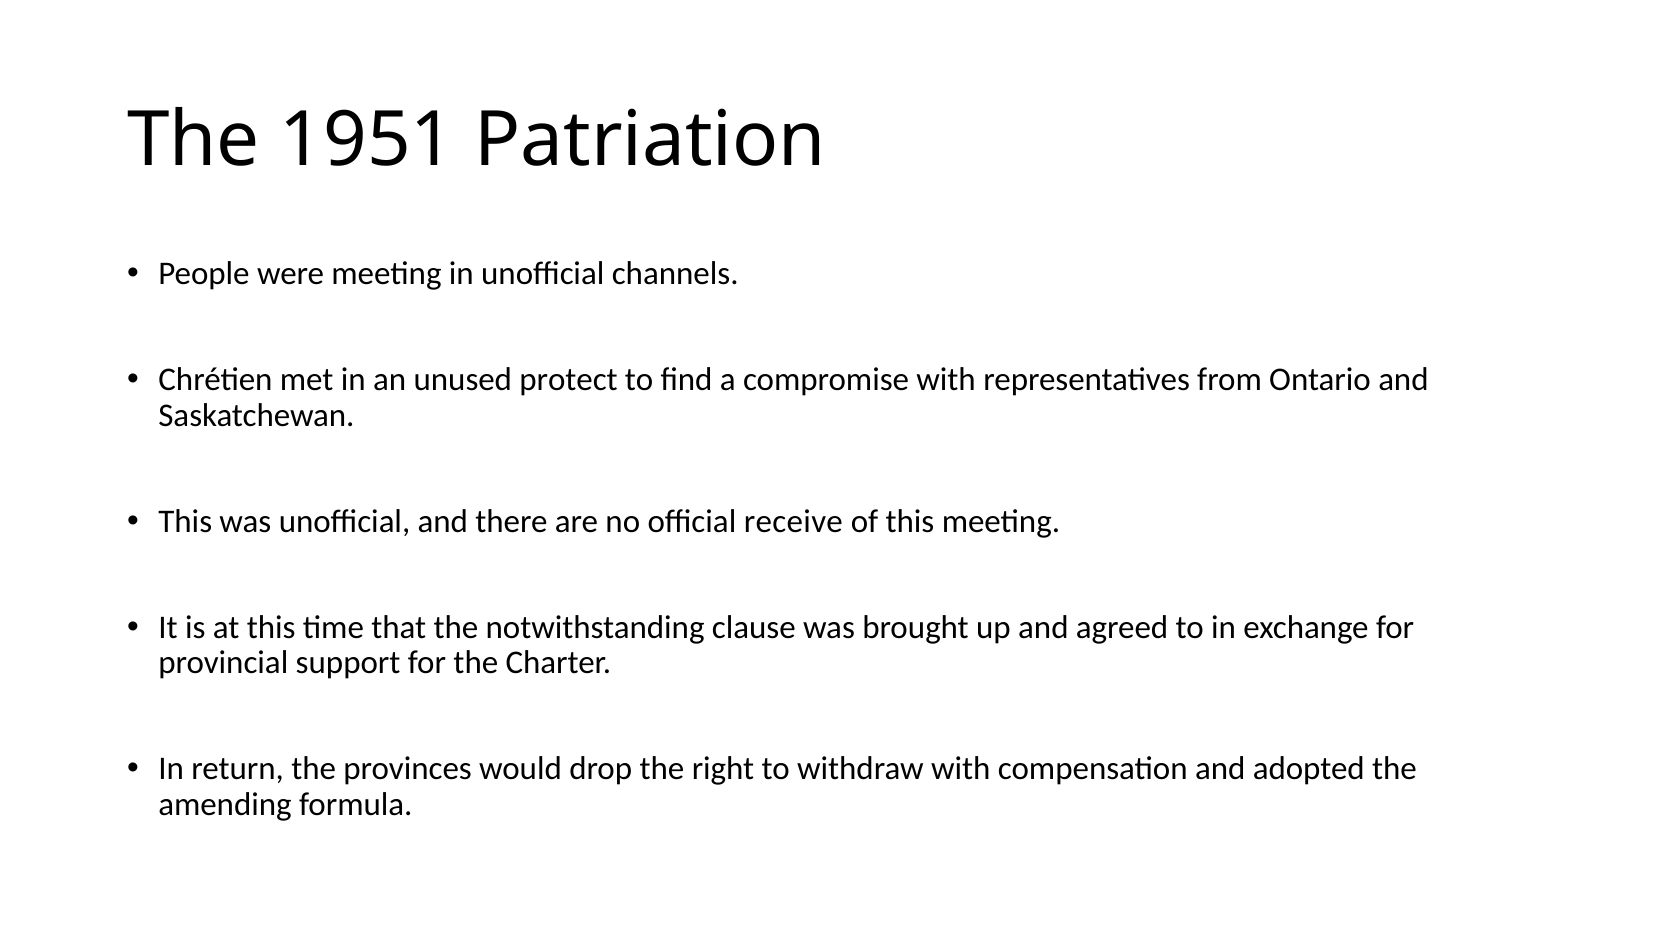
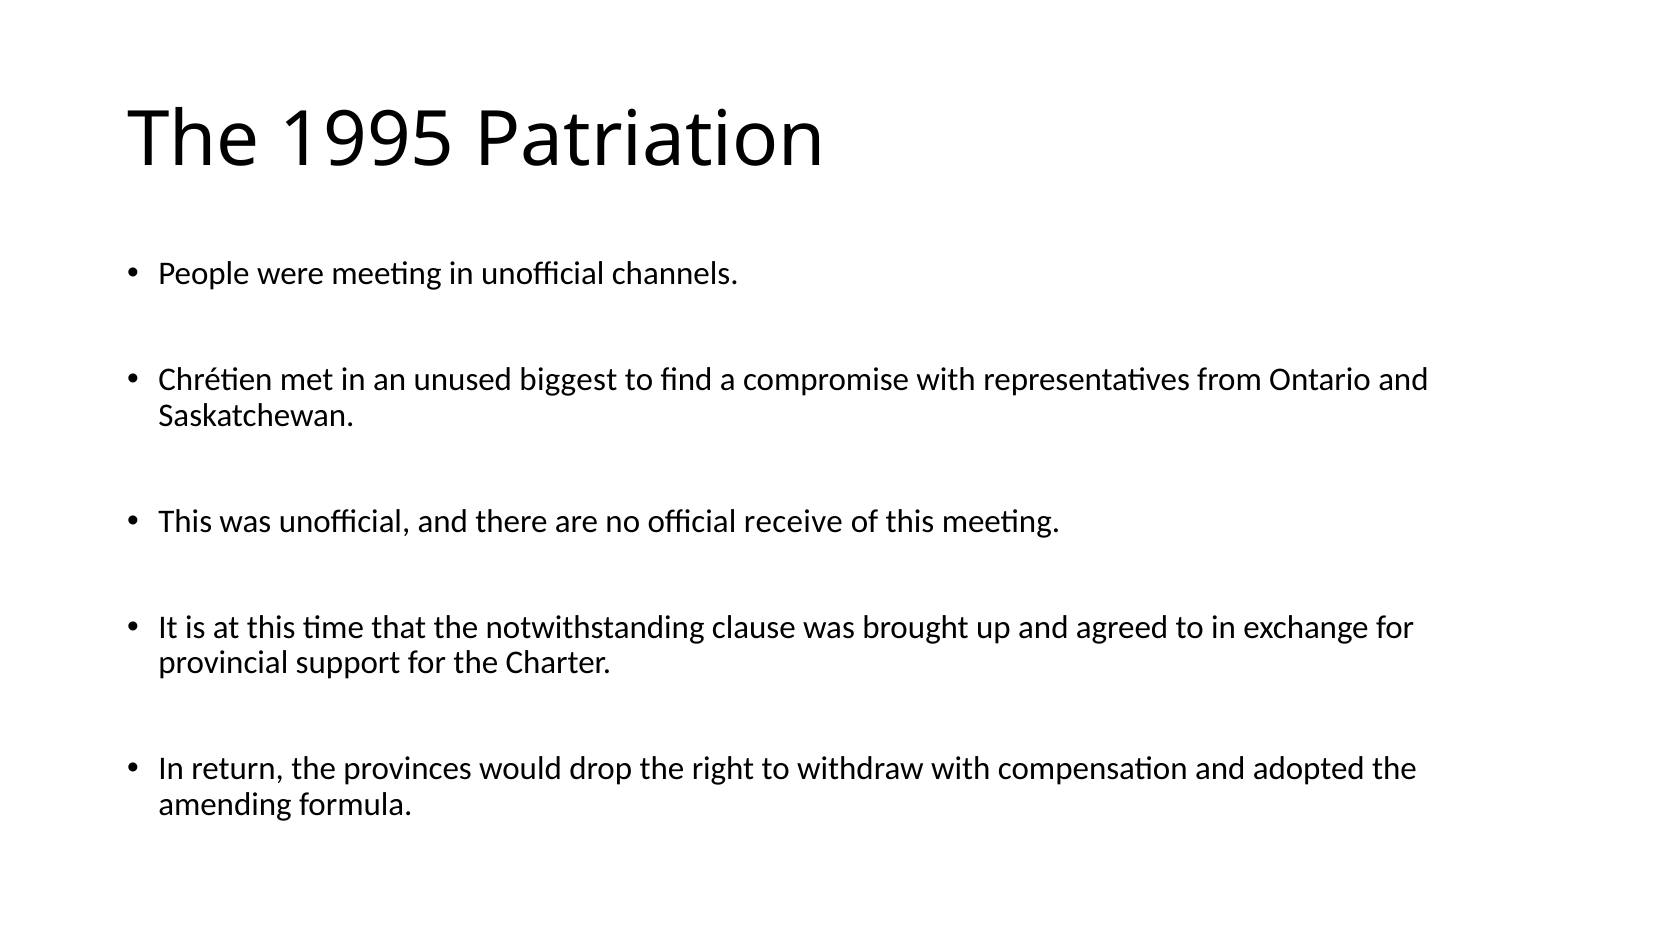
1951: 1951 -> 1995 (367, 140)
protect: protect -> biggest (568, 380)
